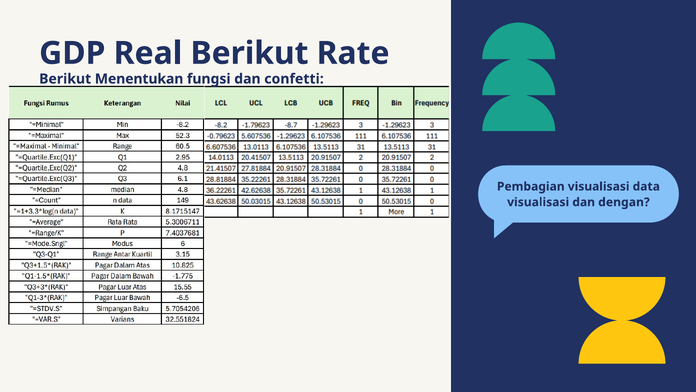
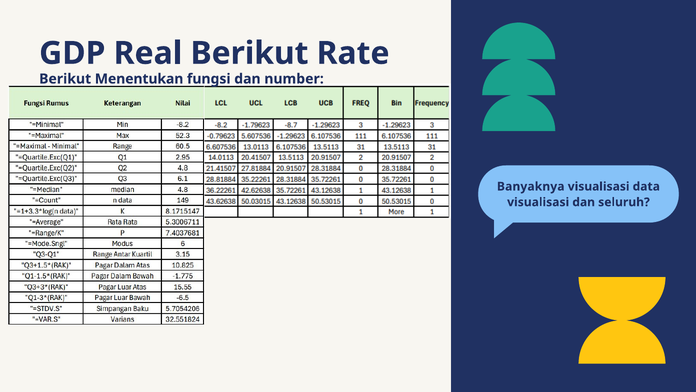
confetti: confetti -> number (294, 79)
Pembagian: Pembagian -> Banyaknya (531, 186)
dengan: dengan -> seluruh (624, 202)
